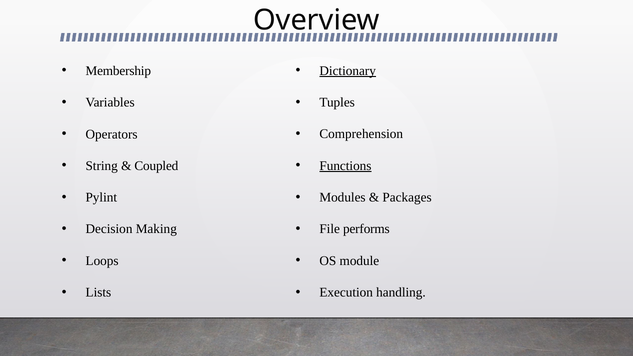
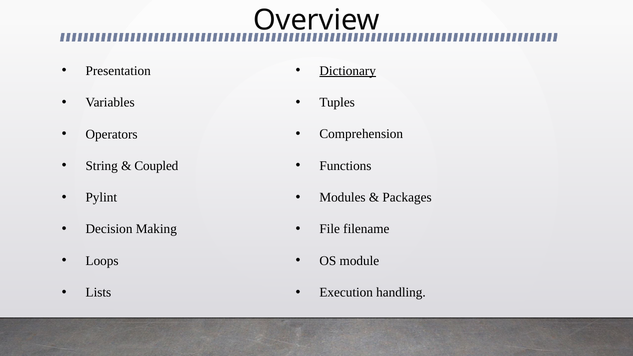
Membership: Membership -> Presentation (118, 71)
Functions underline: present -> none (345, 166)
performs: performs -> filename (366, 229)
